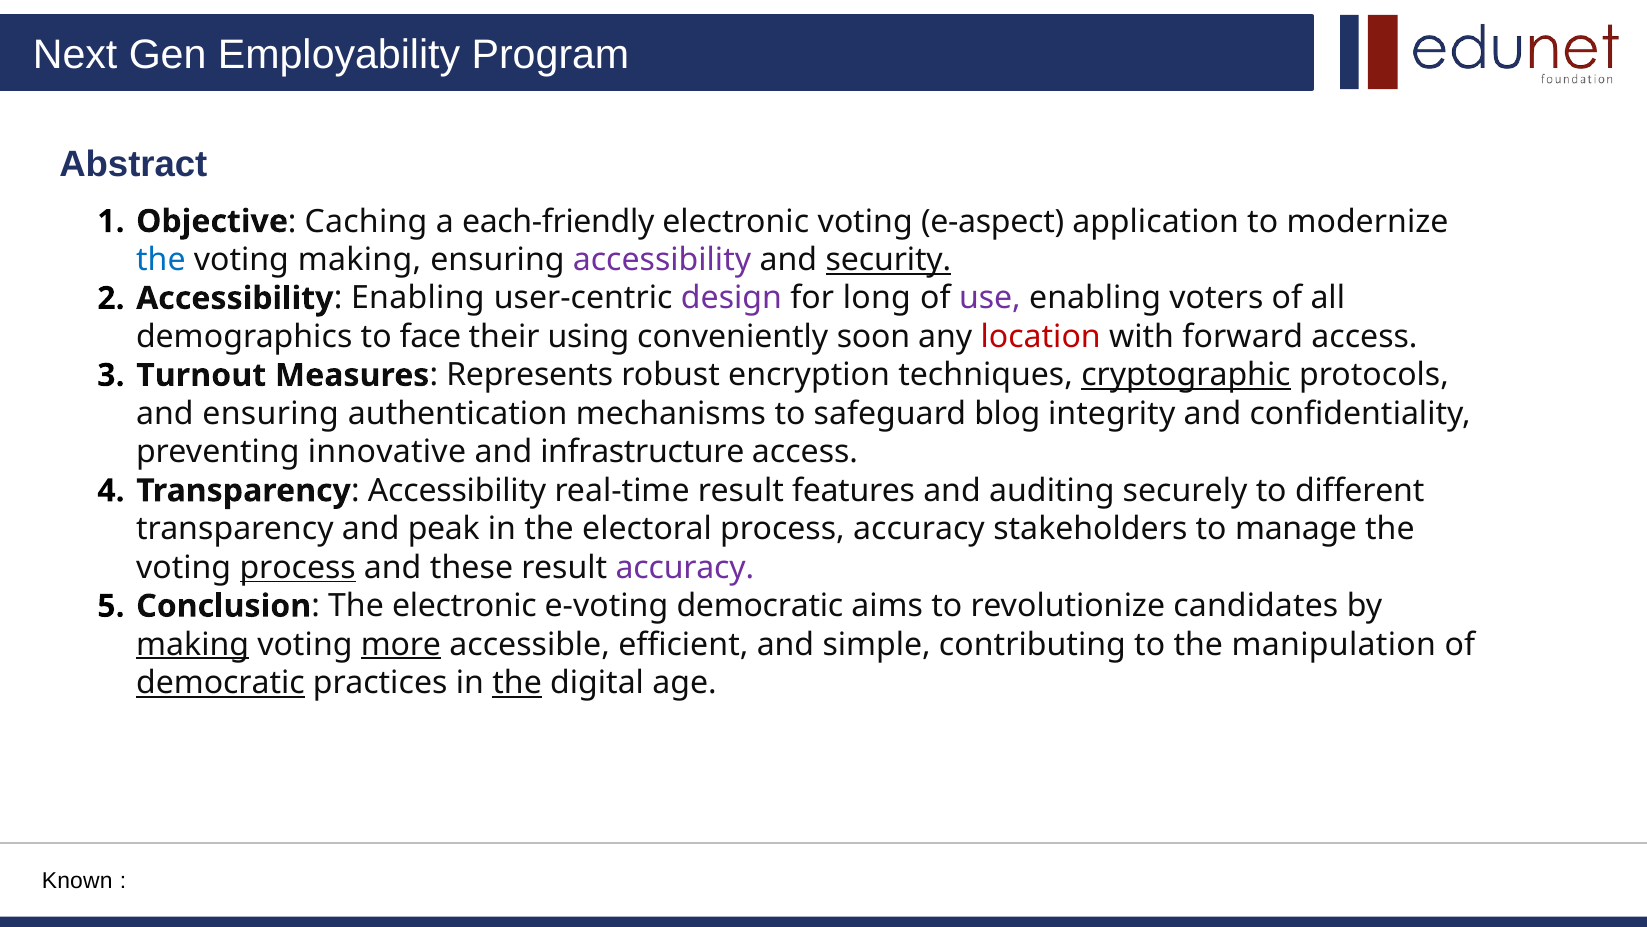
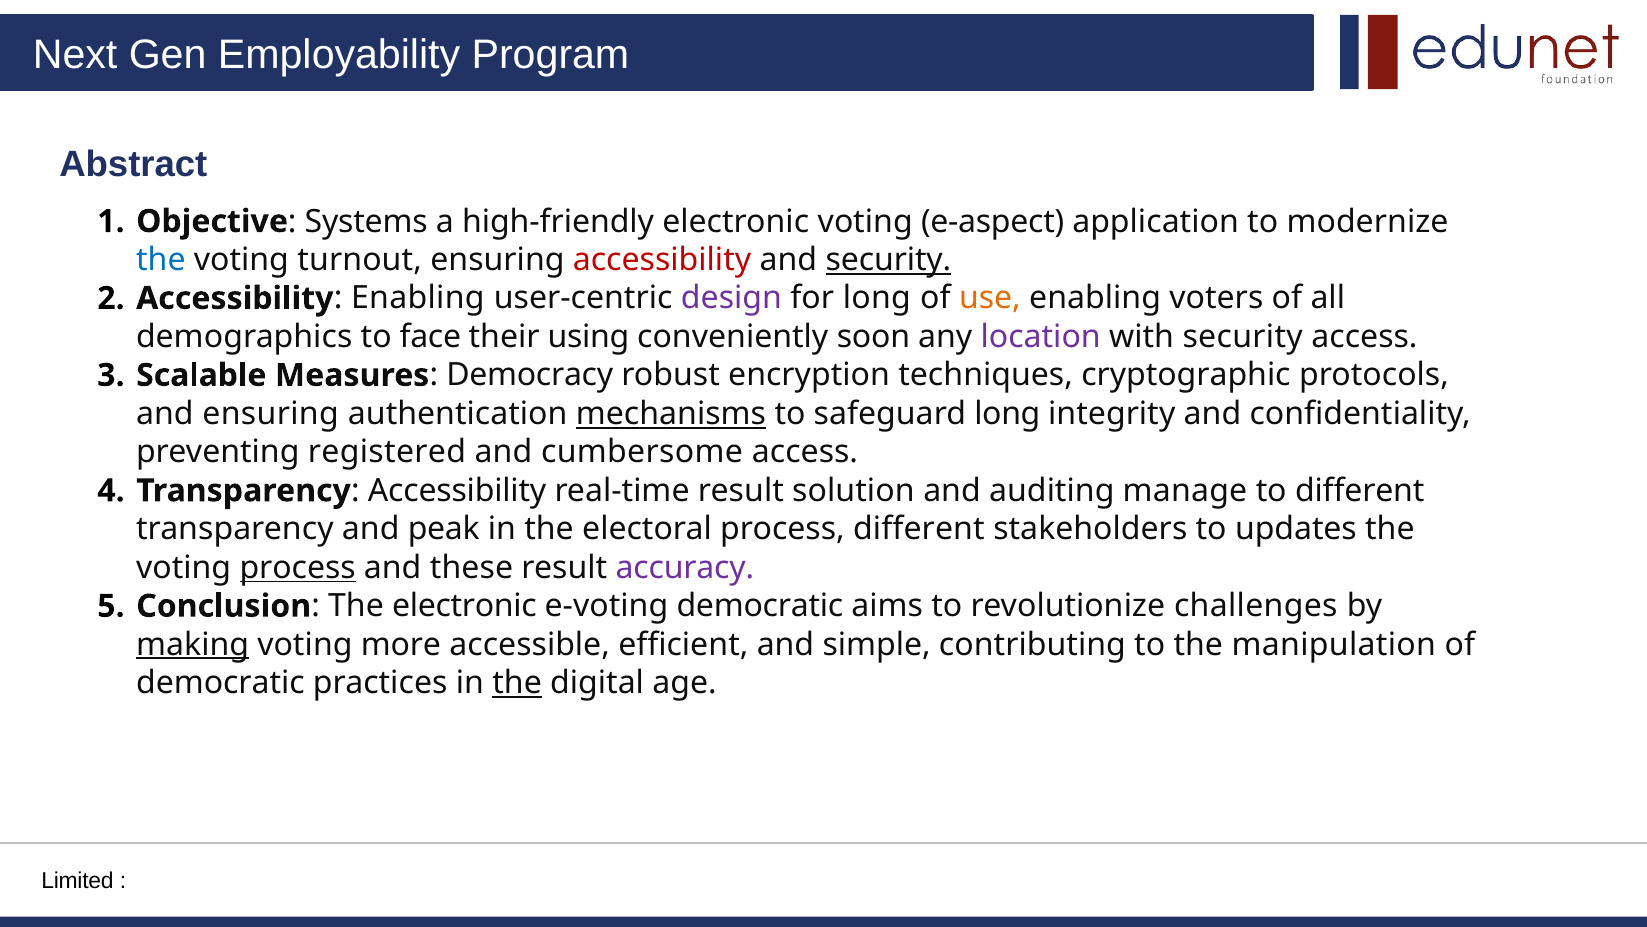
Caching: Caching -> Systems (366, 221)
each-friendly: each-friendly -> high-friendly (558, 221)
voting making: making -> turnout (360, 260)
accessibility colour: purple -> red (662, 260)
use colour: purple -> orange (990, 298)
location colour: red -> purple (1041, 337)
with forward: forward -> security (1243, 337)
Turnout: Turnout -> Scalable (201, 375)
Represents: Represents -> Democracy (530, 375)
cryptographic underline: present -> none (1186, 375)
mechanisms underline: none -> present (671, 414)
safeguard blog: blog -> long (1007, 414)
innovative: innovative -> registered (387, 452)
infrastructure: infrastructure -> cumbersome (642, 452)
features: features -> solution (853, 490)
securely: securely -> manage (1185, 490)
process accuracy: accuracy -> different (919, 529)
manage: manage -> updates (1296, 529)
candidates: candidates -> challenges (1256, 606)
more underline: present -> none (401, 644)
democratic underline: present -> none (220, 683)
Known: Known -> Limited (77, 881)
